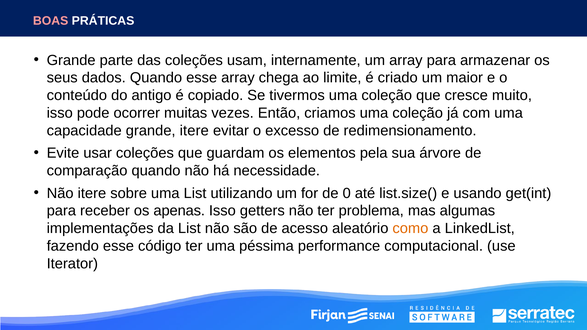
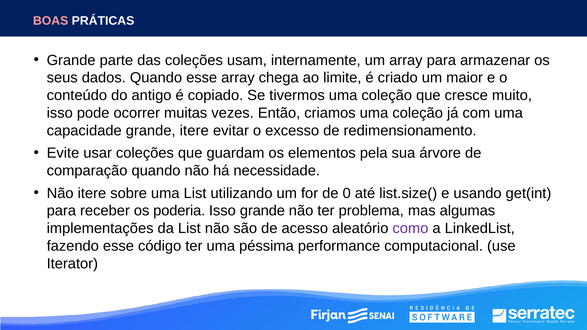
apenas: apenas -> poderia (179, 211)
Isso getters: getters -> grande (262, 211)
como colour: orange -> purple (410, 229)
